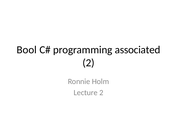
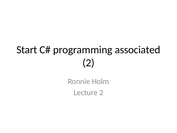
Bool: Bool -> Start (27, 50)
